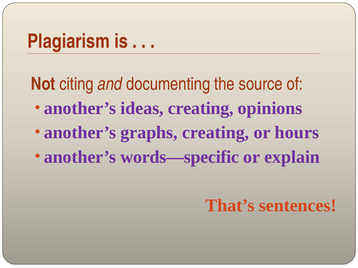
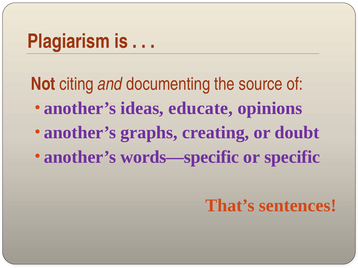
ideas creating: creating -> educate (201, 108)
hours: hours -> doubt (297, 133)
explain: explain -> specific (292, 157)
